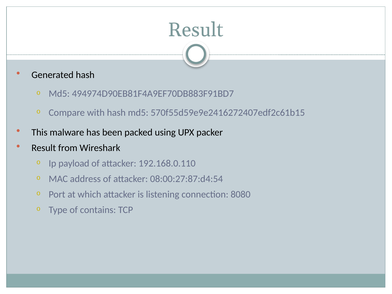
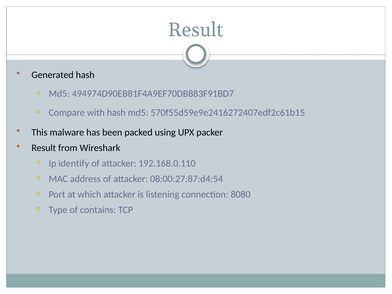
payload: payload -> identify (74, 163)
